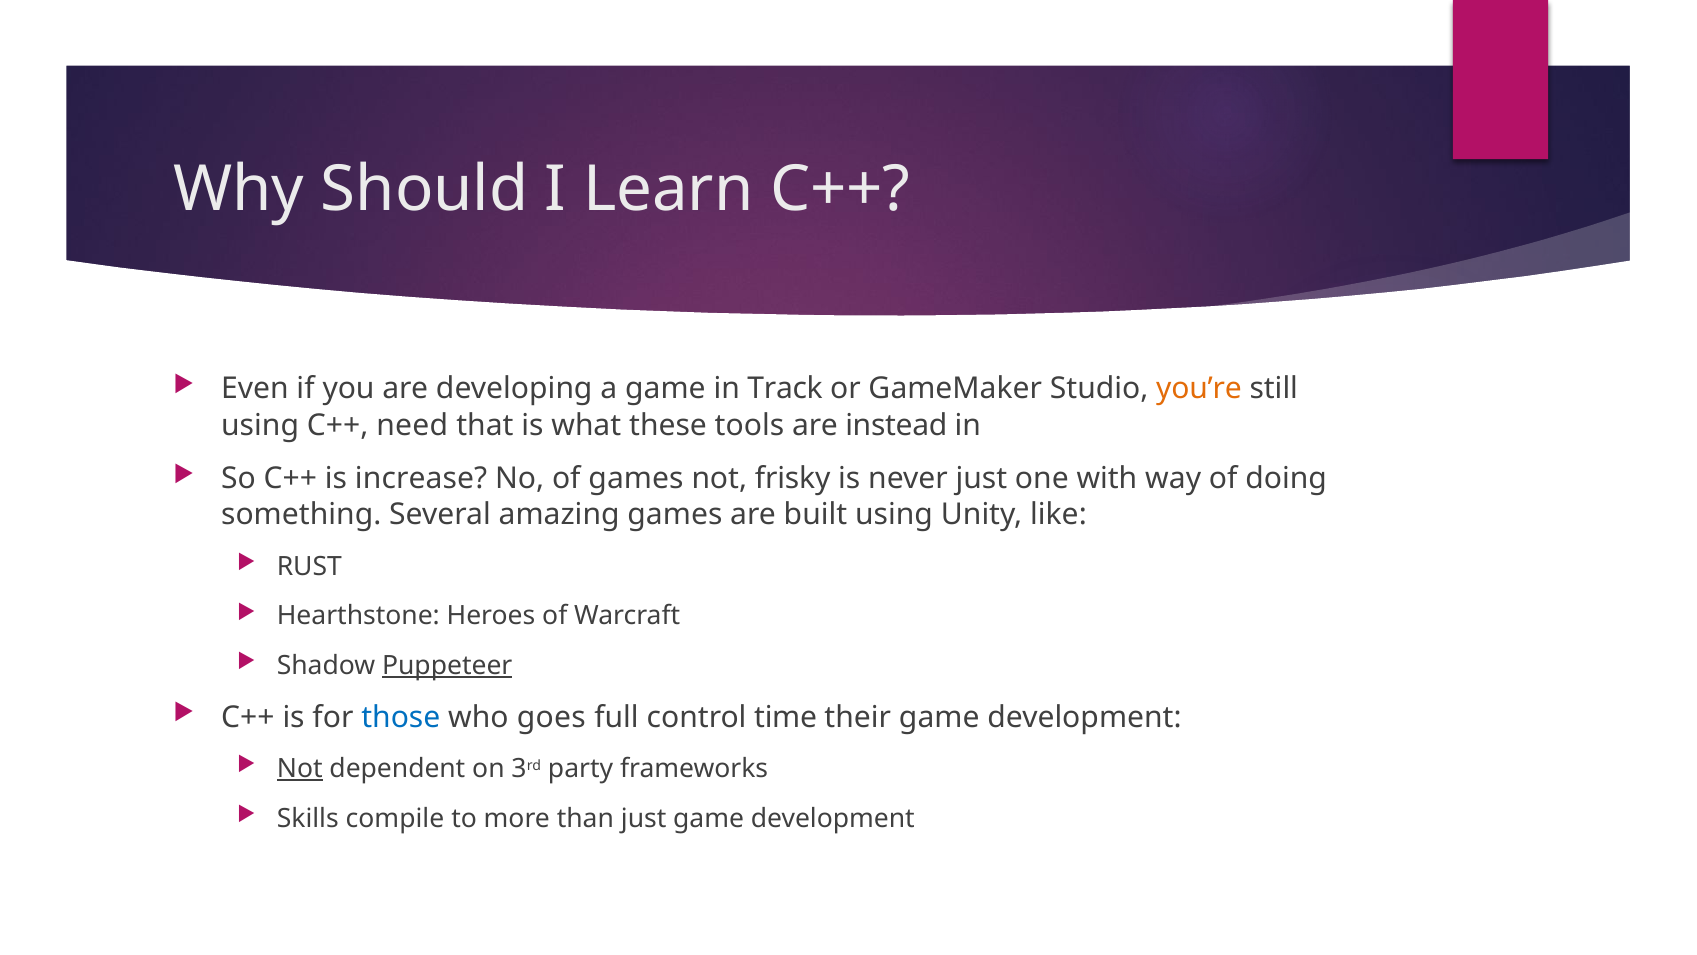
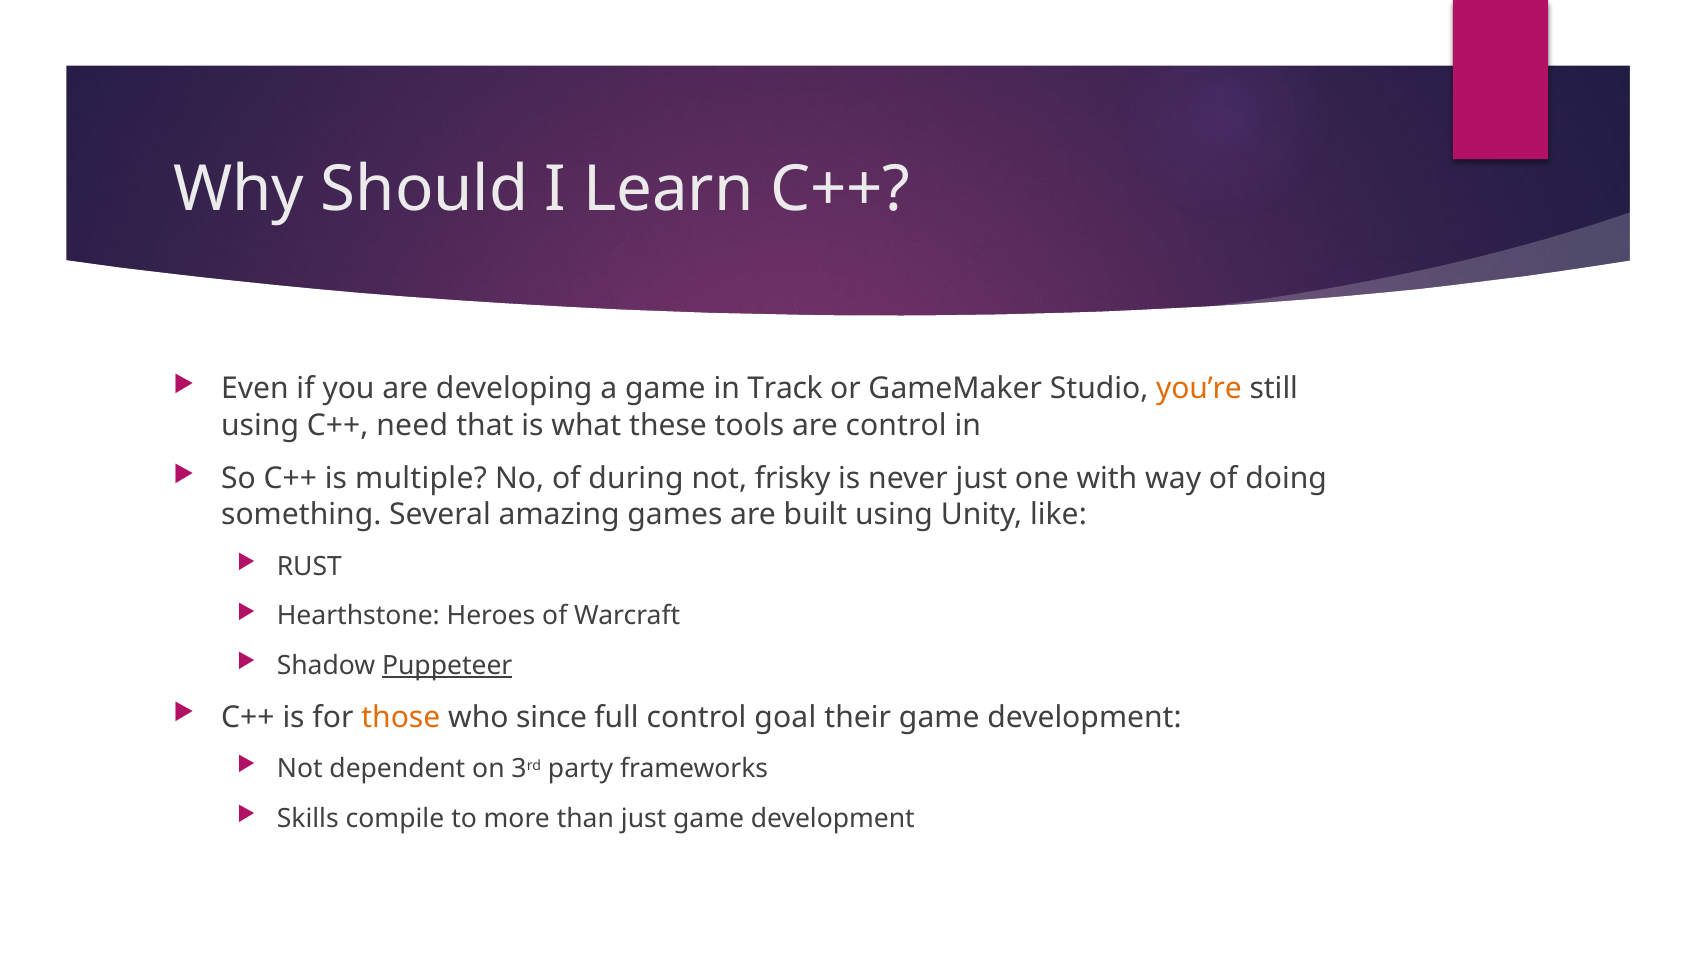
are instead: instead -> control (896, 425)
increase: increase -> multiple (421, 479)
of games: games -> during (636, 479)
those colour: blue -> orange (401, 717)
goes: goes -> since (552, 717)
time: time -> goal (785, 717)
Not underline: present -> none (300, 768)
